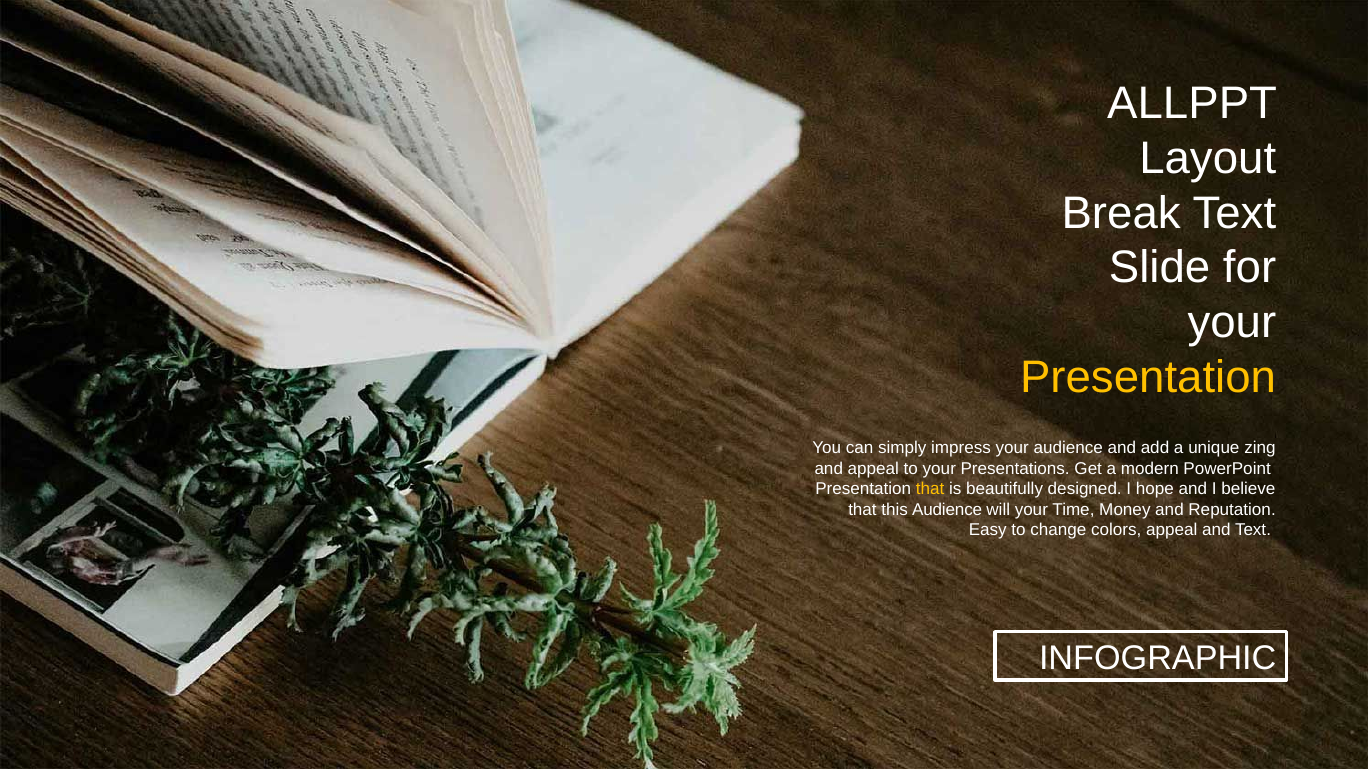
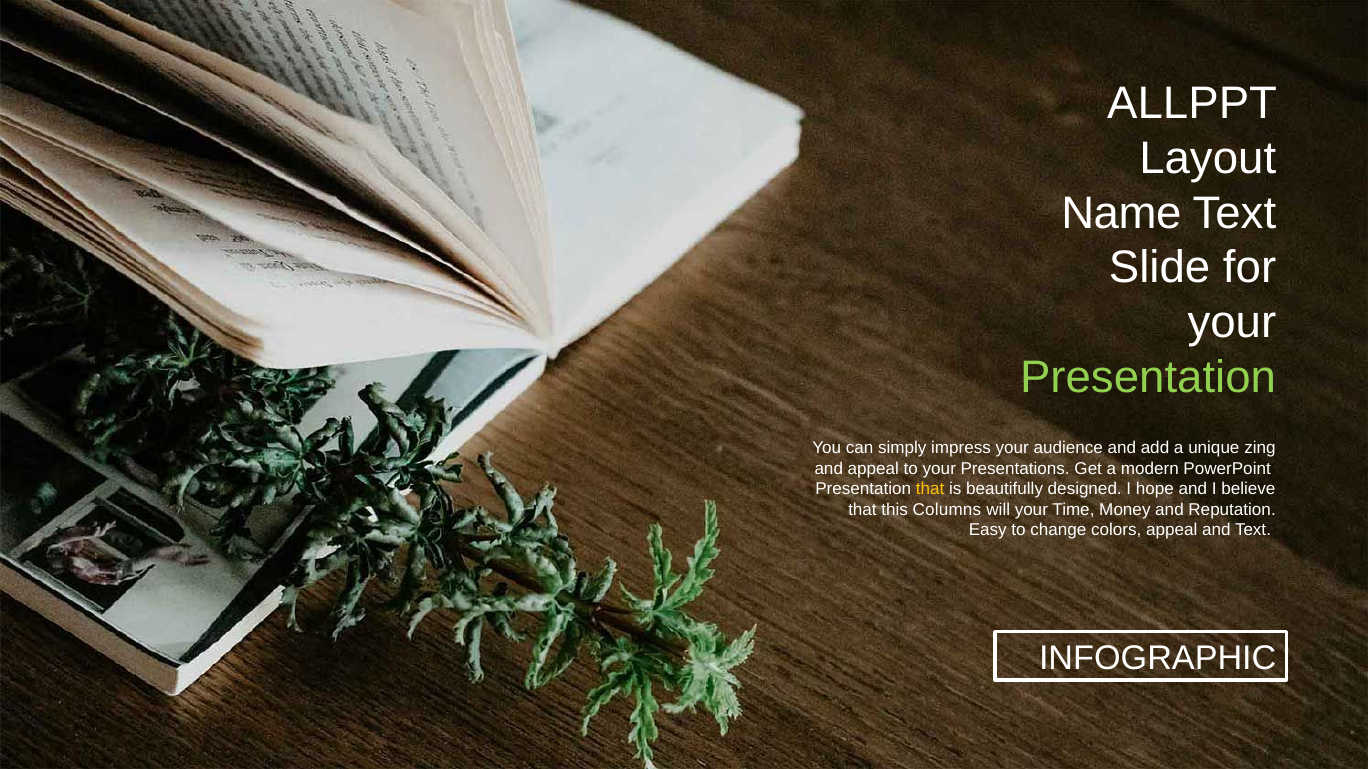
Break: Break -> Name (1121, 213)
Presentation colour: yellow -> light green (1148, 378)
this Audience: Audience -> Columns (947, 510)
